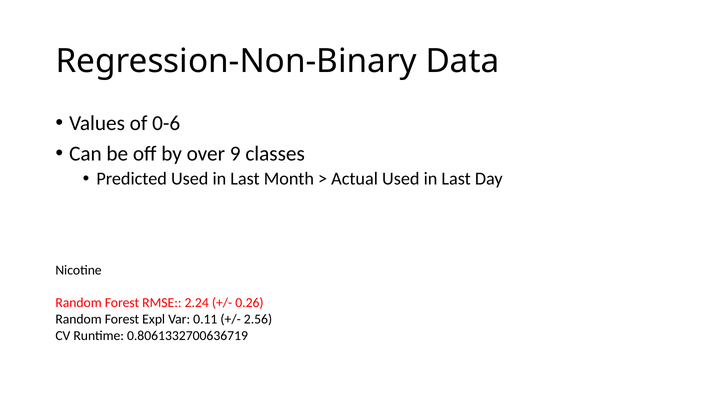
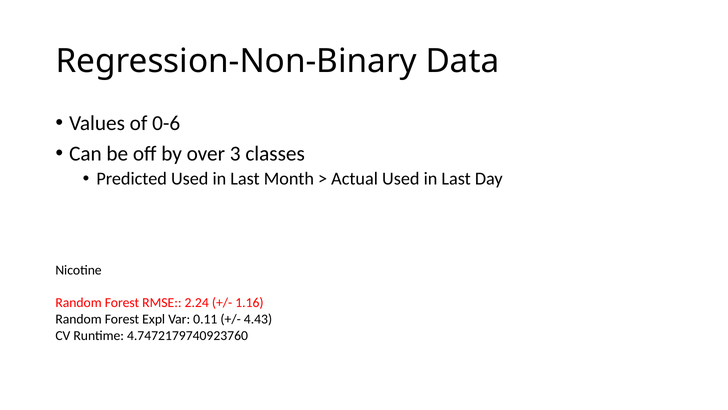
9: 9 -> 3 (235, 154)
0.26: 0.26 -> 1.16 (249, 303)
2.56: 2.56 -> 4.43 (258, 319)
0.8061332700636719: 0.8061332700636719 -> 4.7472179740923760 (187, 335)
